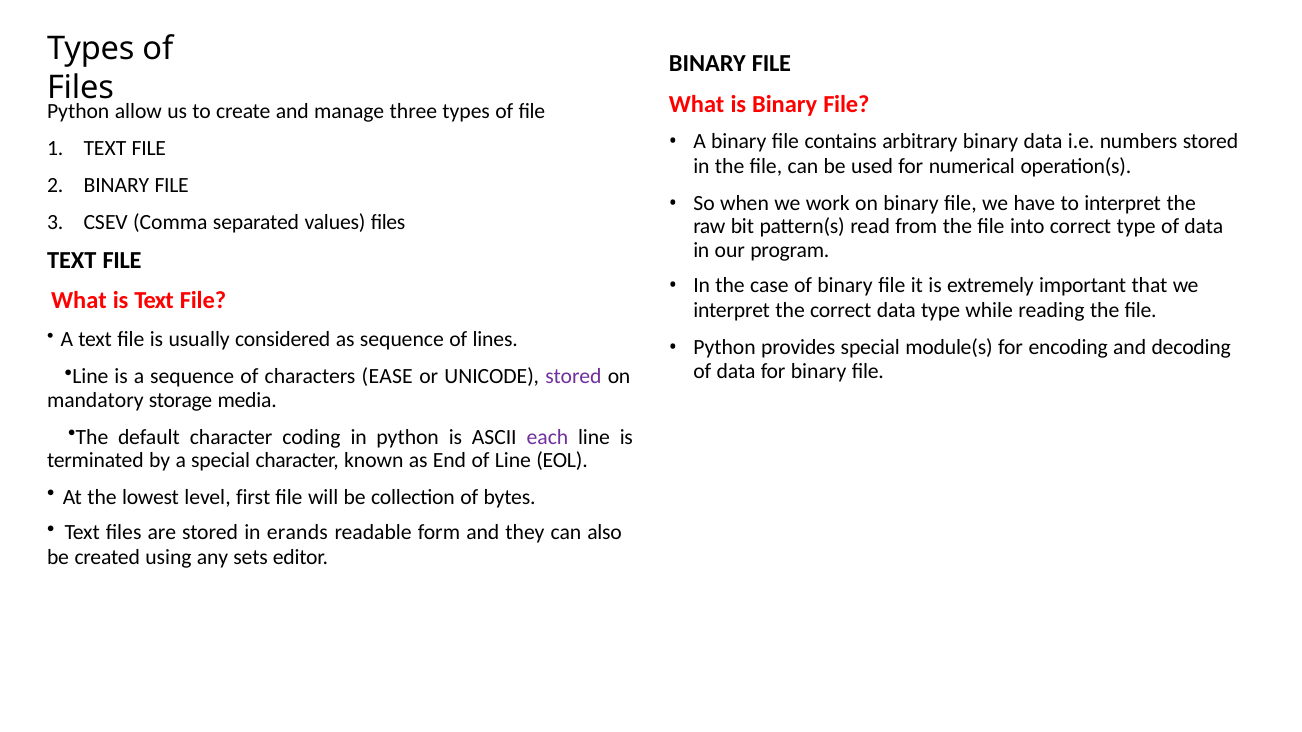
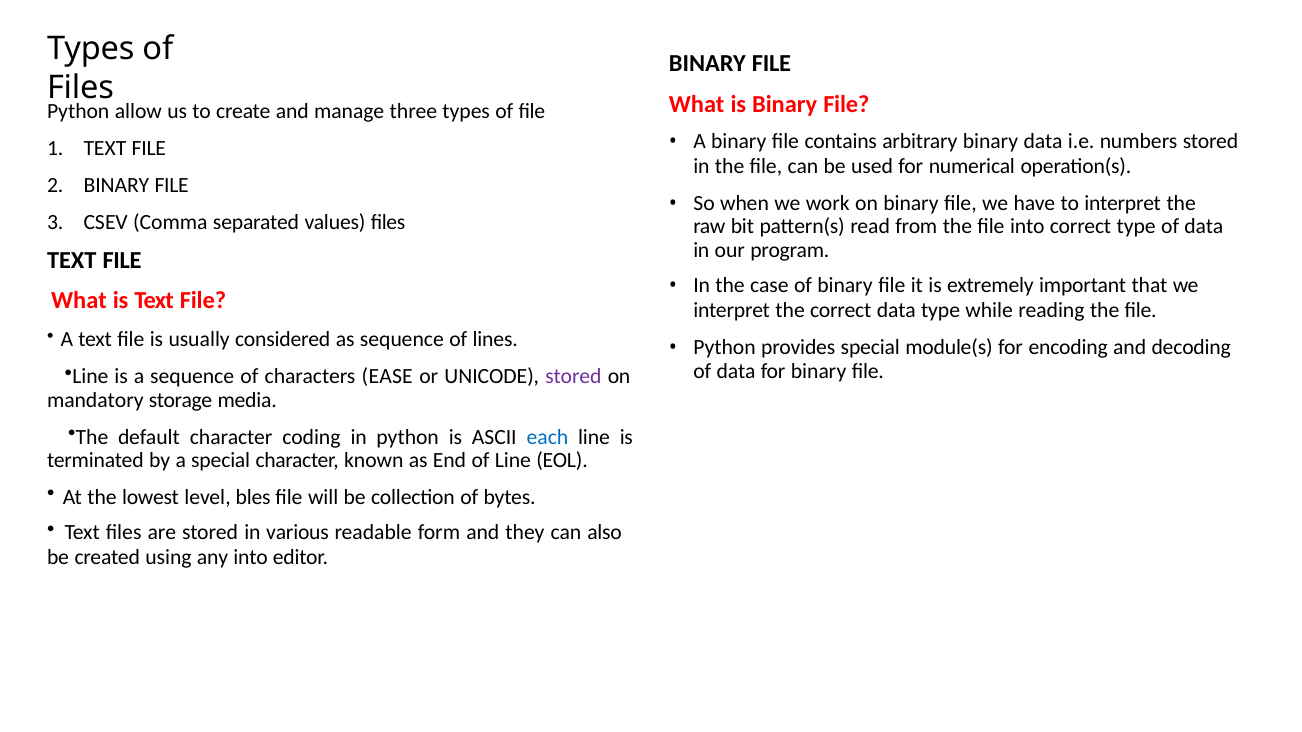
each colour: purple -> blue (547, 437)
first: first -> bles (253, 497)
erands: erands -> various (298, 533)
any sets: sets -> into (251, 558)
